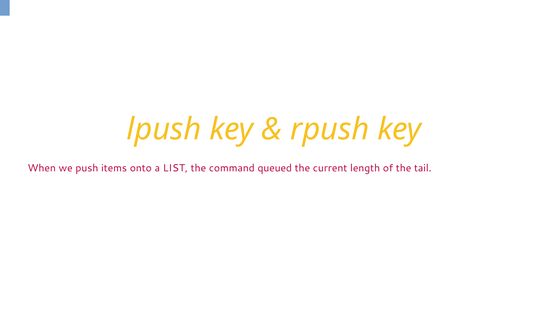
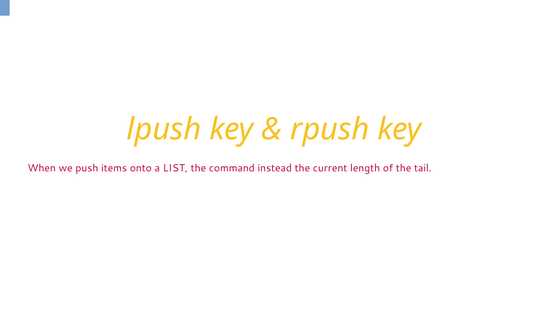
queued: queued -> instead (275, 168)
